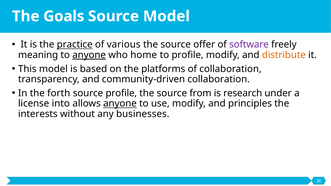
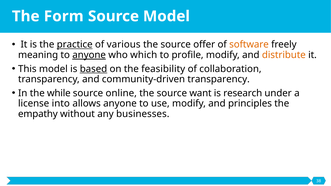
Goals: Goals -> Form (64, 16)
software colour: purple -> orange (249, 45)
home: home -> which (144, 55)
based underline: none -> present (93, 69)
platforms: platforms -> feasibility (163, 69)
community-driven collaboration: collaboration -> transparency (219, 79)
forth: forth -> while (59, 93)
source profile: profile -> online (121, 93)
from: from -> want (200, 93)
anyone underline: present -> none (120, 104)
interests: interests -> empathy (38, 114)
